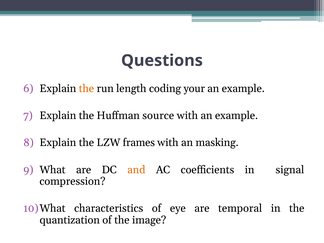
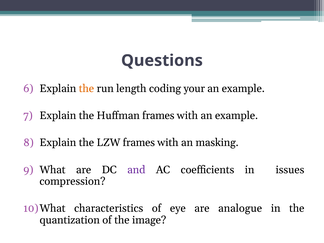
Huffman source: source -> frames (158, 116)
and colour: orange -> purple (136, 170)
signal: signal -> issues (290, 170)
temporal: temporal -> analogue (240, 208)
